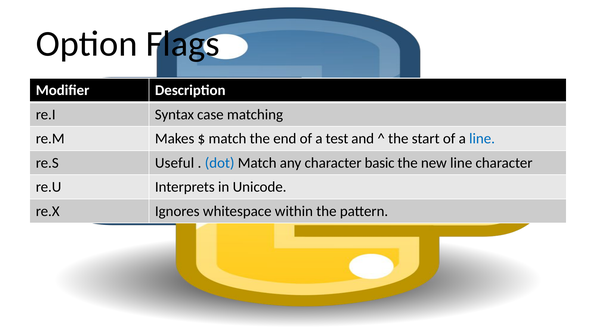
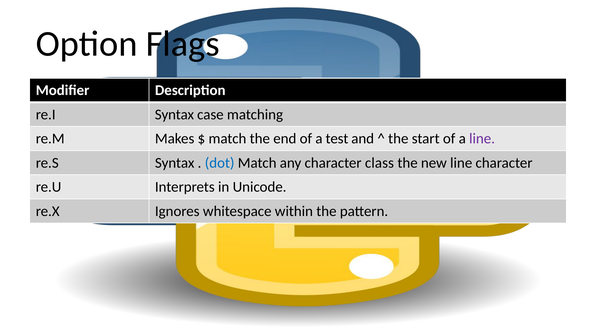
line colour: blue -> purple (482, 139)
re.S Useful: Useful -> Syntax (175, 163)
basic: basic -> class (379, 163)
